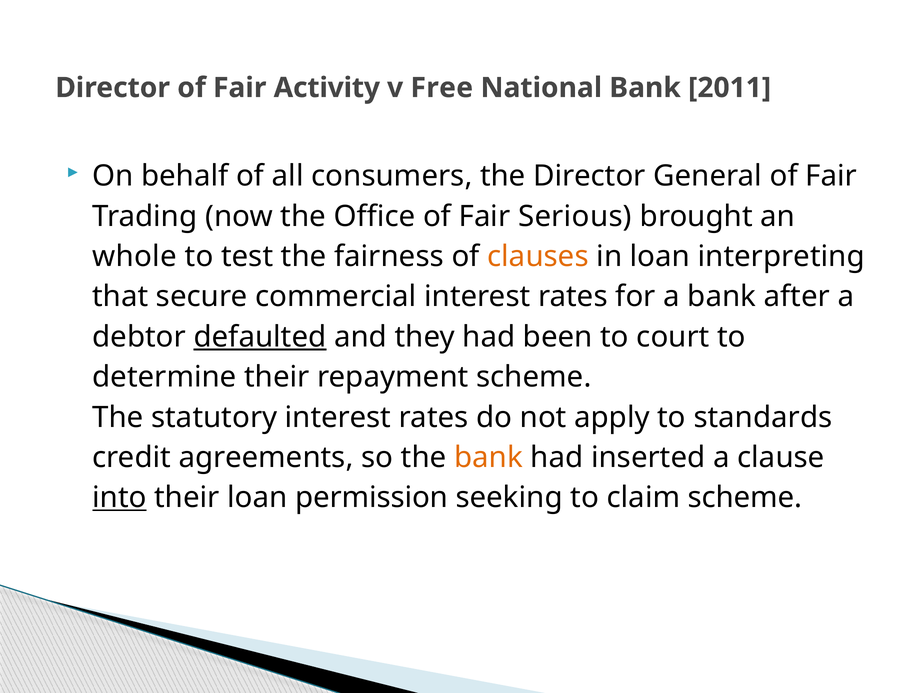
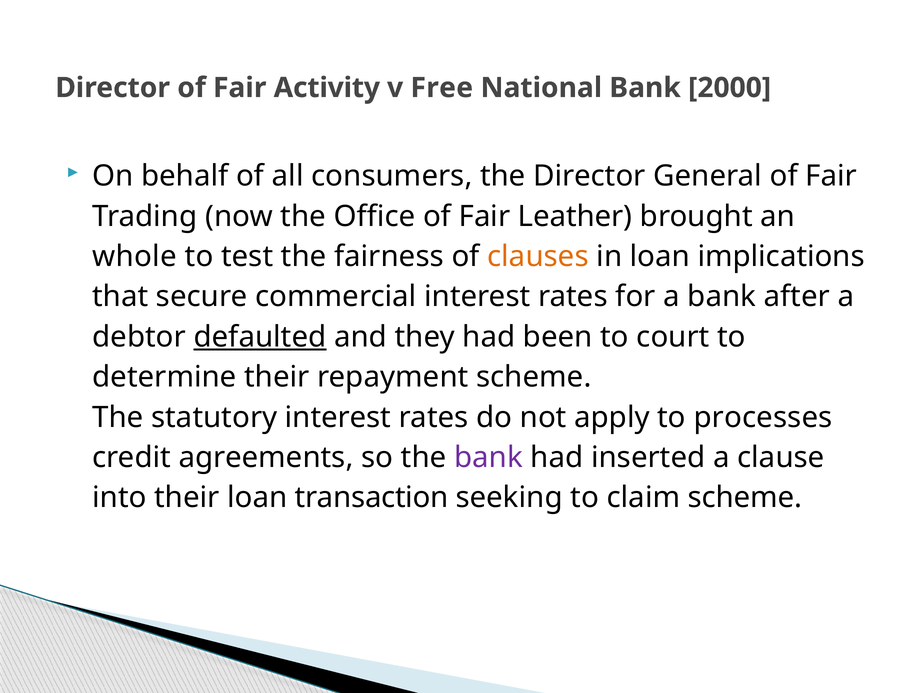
2011: 2011 -> 2000 (730, 88)
Serious: Serious -> Leather (575, 216)
interpreting: interpreting -> implications (781, 256)
standards: standards -> processes (763, 417)
bank colour: orange -> purple (488, 457)
into underline: present -> none (119, 498)
permission: permission -> transaction (372, 498)
